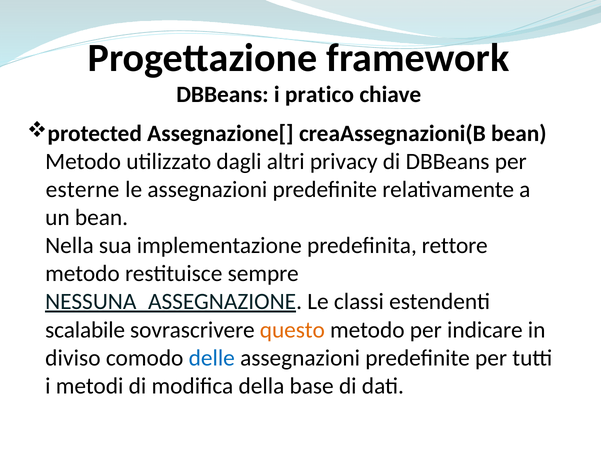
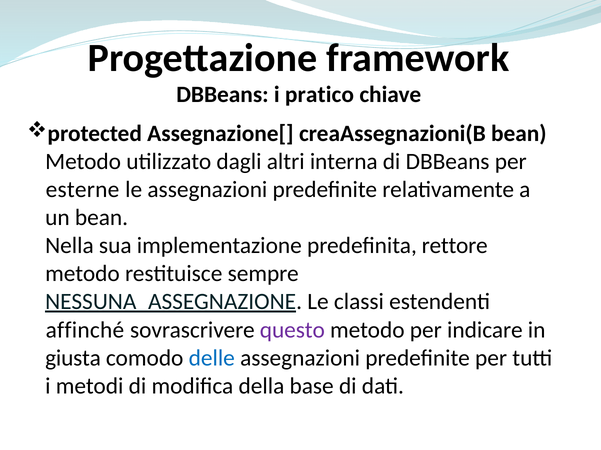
privacy: privacy -> interna (344, 162)
scalabile: scalabile -> affinché (85, 331)
questo colour: orange -> purple (292, 331)
diviso: diviso -> giusta (73, 359)
